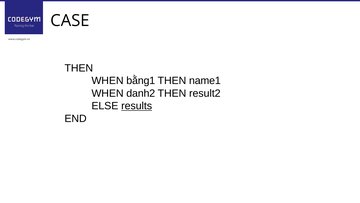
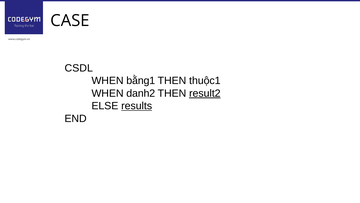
THEN: THEN -> CSDL (79, 68)
name1: name1 -> thuộc1 (205, 81)
result2 underline: none -> present (205, 93)
